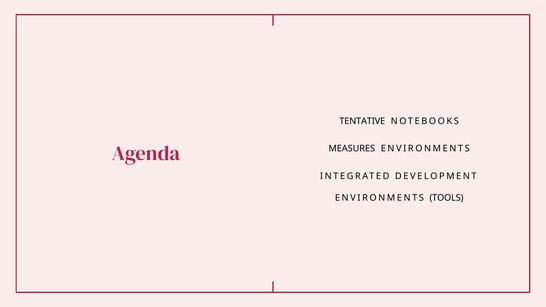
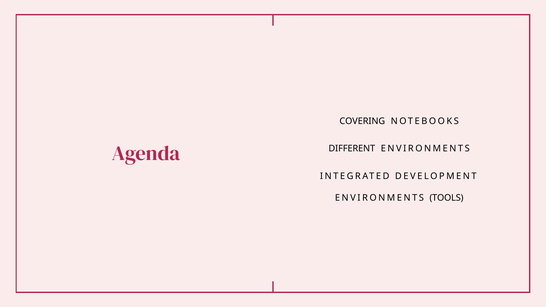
TENTATIVE: TENTATIVE -> COVERING (362, 121)
MEASURES: MEASURES -> DIFFERENT (352, 149)
